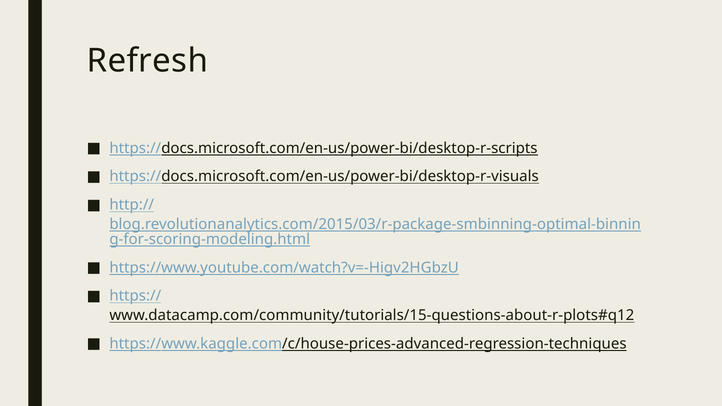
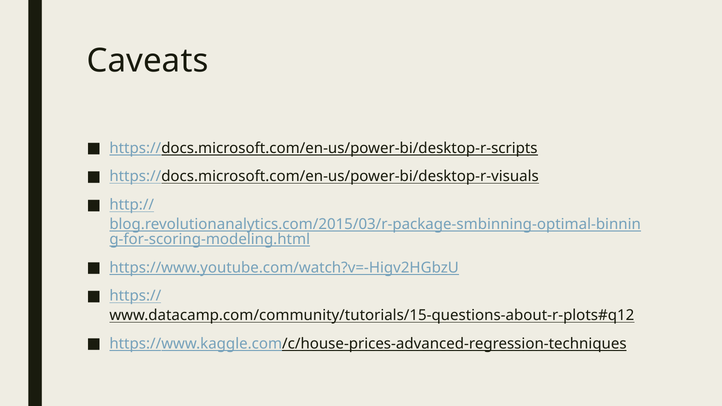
Refresh: Refresh -> Caveats (148, 61)
